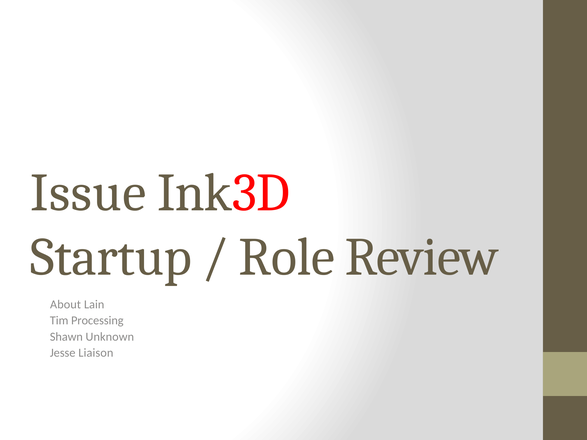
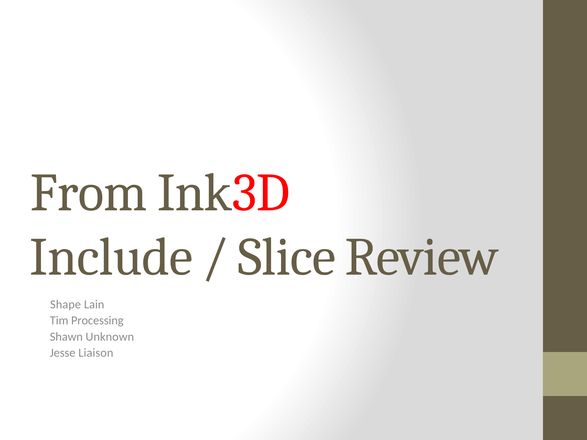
Issue: Issue -> From (89, 193)
Startup: Startup -> Include (111, 257)
Role: Role -> Slice (287, 257)
About: About -> Shape (66, 305)
